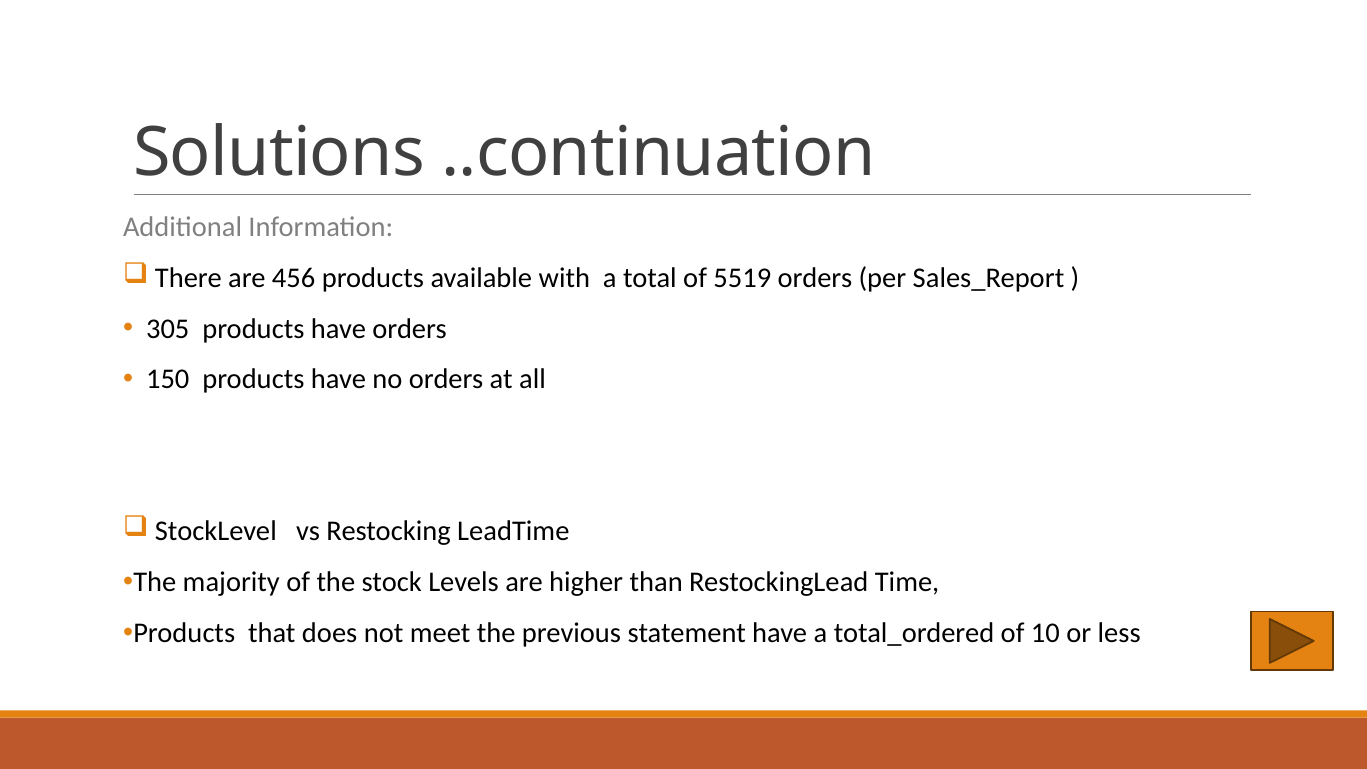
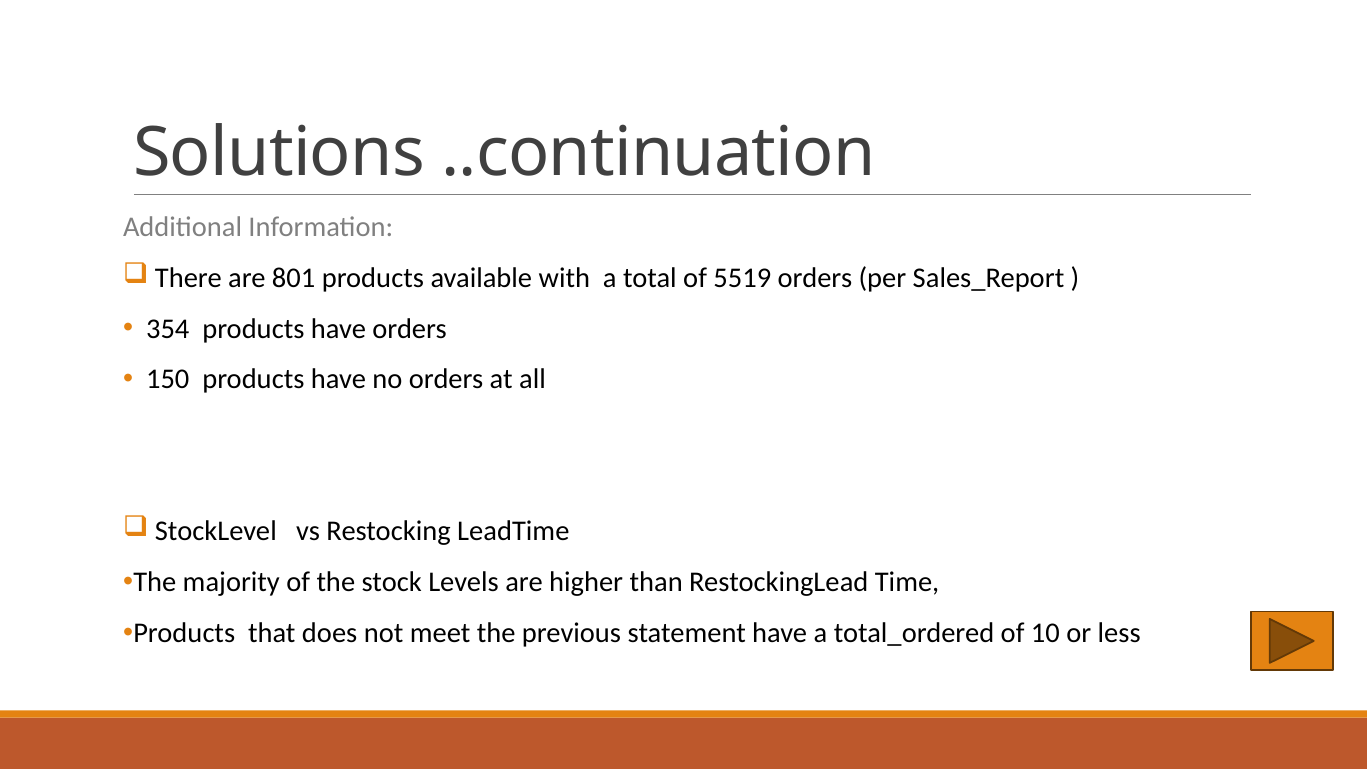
456: 456 -> 801 (294, 278)
305: 305 -> 354 (168, 329)
